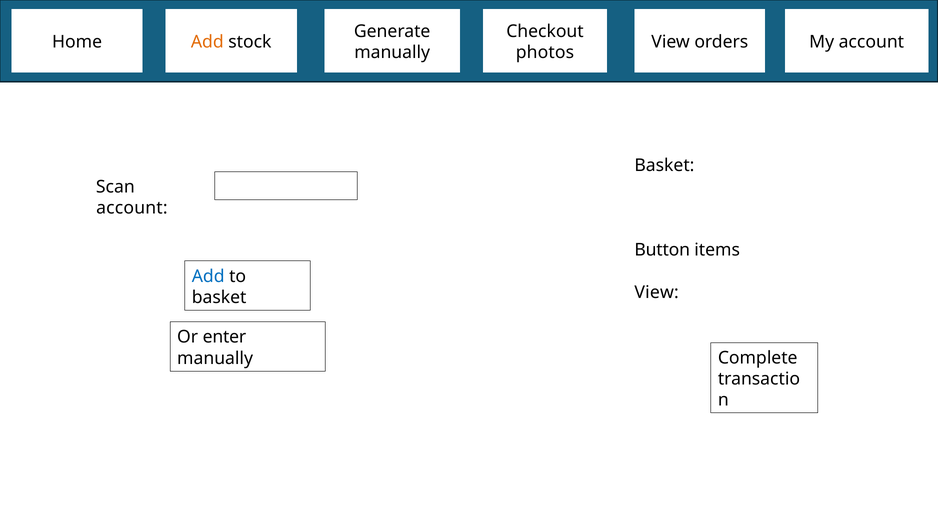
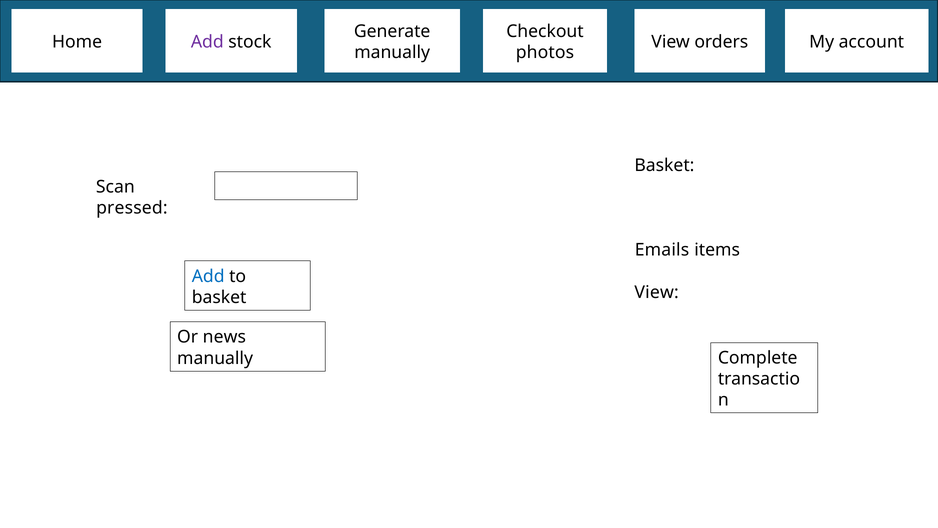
Add colour: orange -> purple (207, 42)
account: account -> pressed (132, 208)
Button: Button -> Emails (662, 250)
enter: enter -> news (224, 337)
